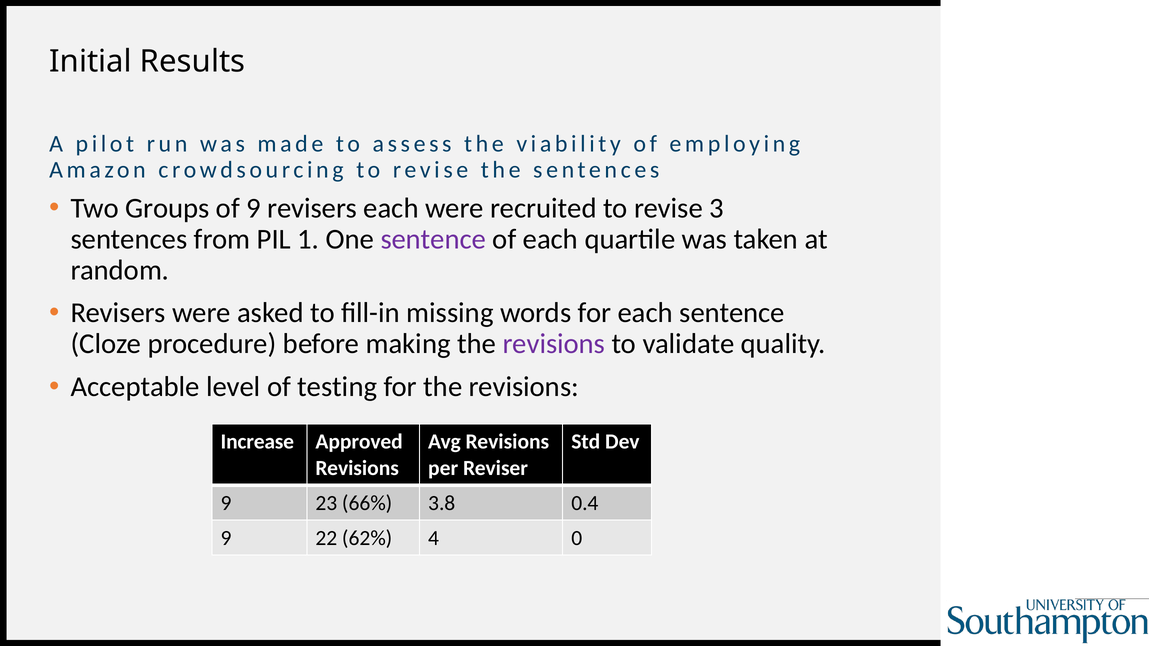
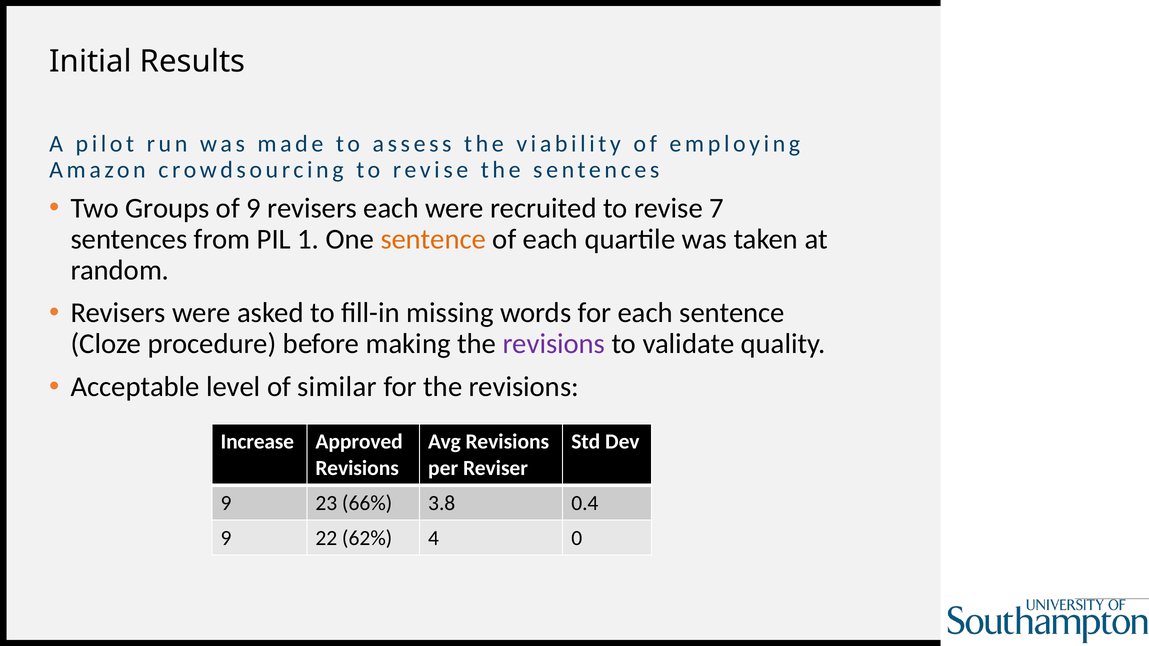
3: 3 -> 7 (717, 208)
sentence colour: purple -> orange (433, 239)
testing: testing -> similar (337, 387)
